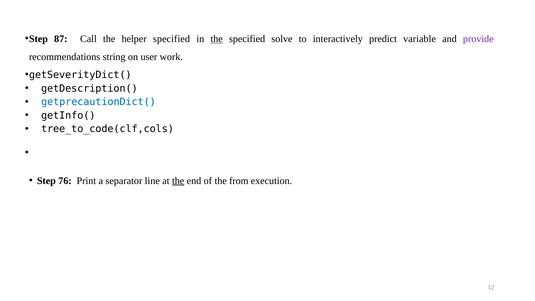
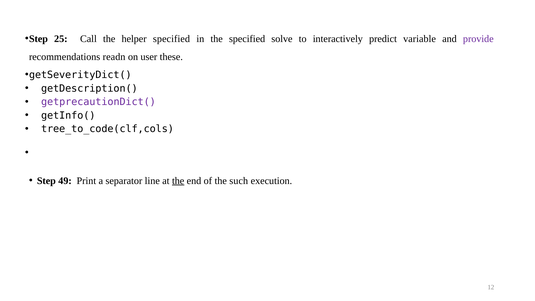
87: 87 -> 25 (61, 39)
the underline: present -> none (217, 39)
string: string -> readn (114, 57)
work: work -> these (171, 57)
getprecautionDict( colour: blue -> purple (98, 102)
76: 76 -> 49 (65, 181)
from: from -> such (239, 181)
